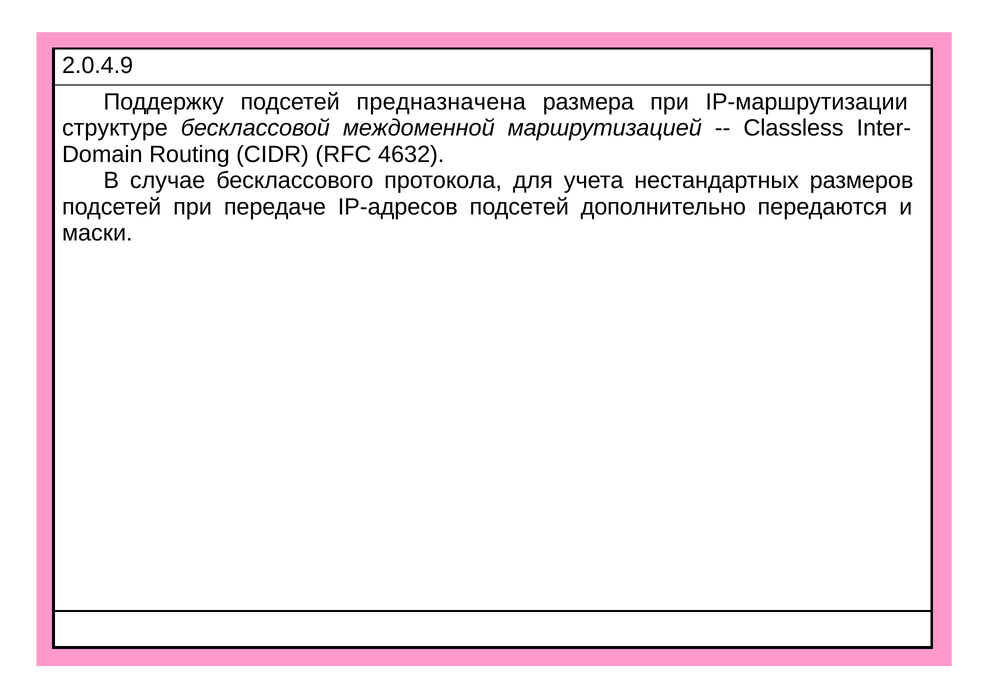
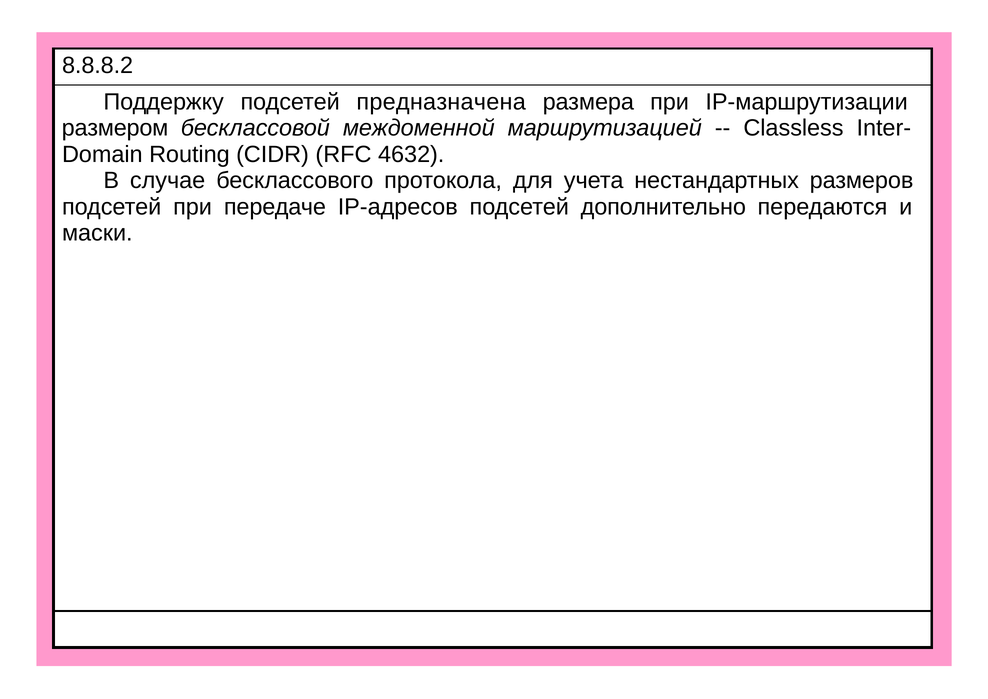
2.0.4.9: 2.0.4.9 -> 8.8.8.2 (98, 66)
структуре: структуре -> размером (115, 128)
